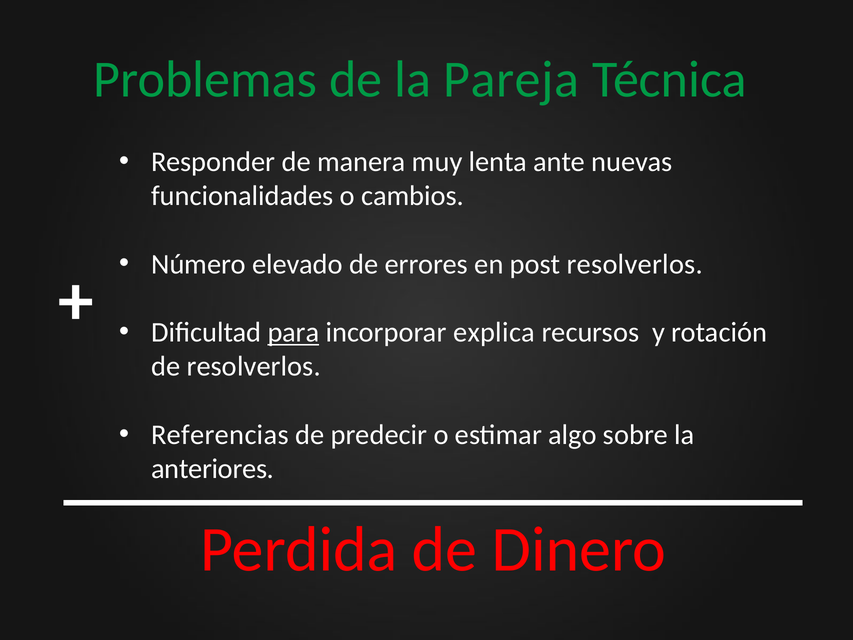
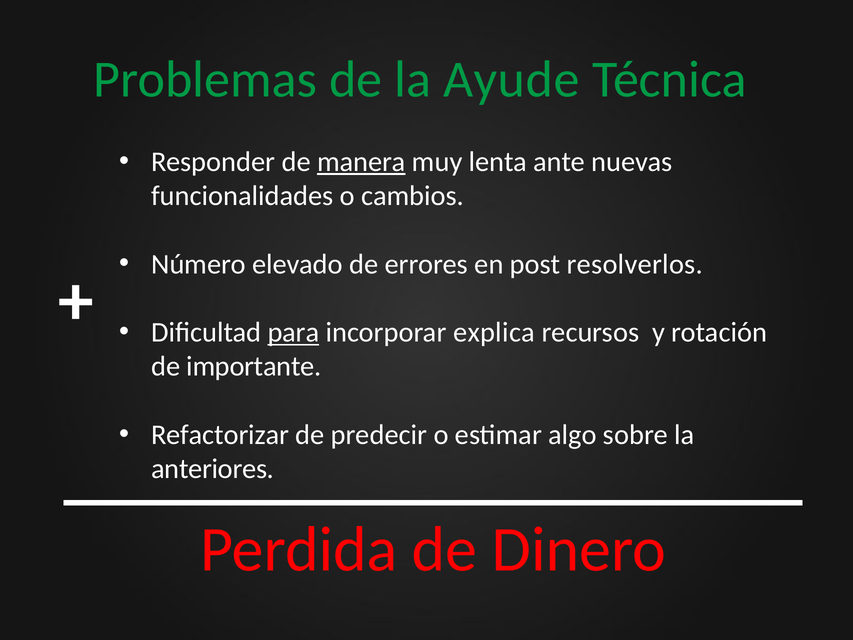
Pareja: Pareja -> Ayude (511, 80)
manera underline: none -> present (361, 162)
de resolverlos: resolverlos -> importante (254, 366)
Referencias: Referencias -> Refactorizar (220, 435)
